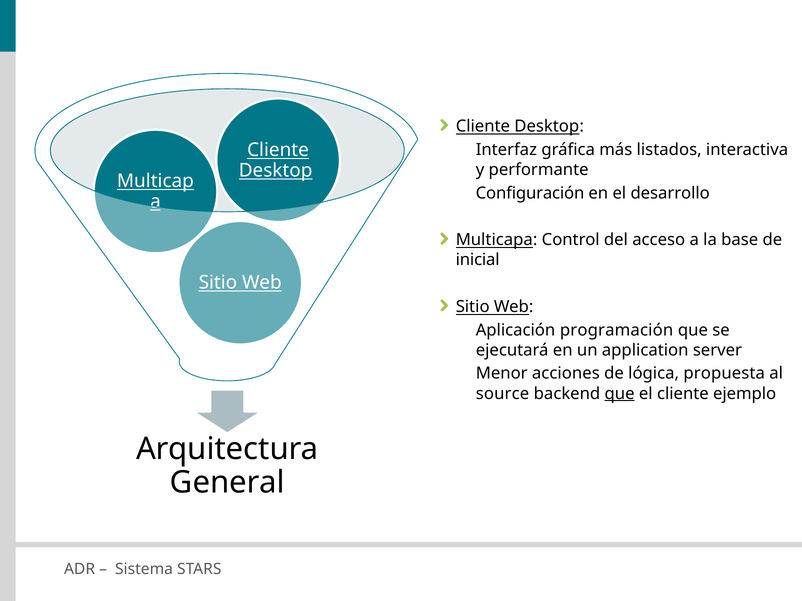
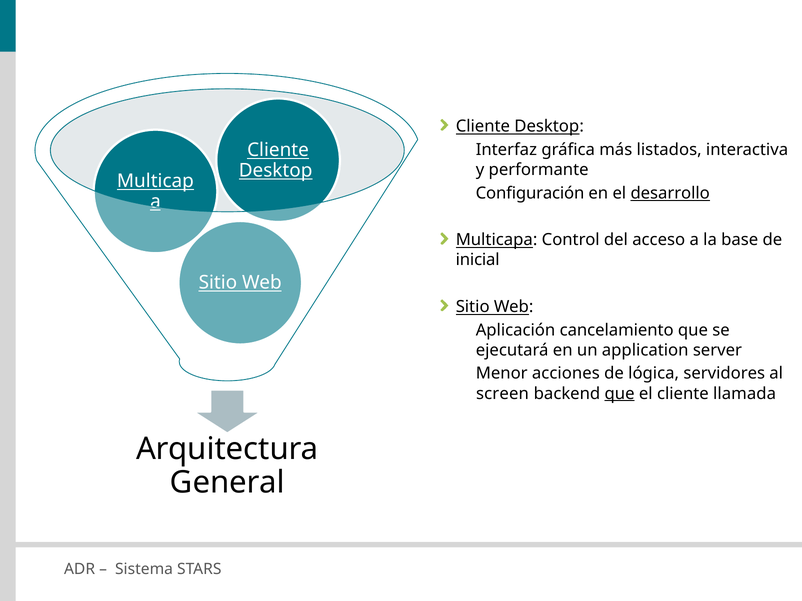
desarrollo underline: none -> present (670, 193)
programación: programación -> cancelamiento (617, 330)
propuesta: propuesta -> servidores (724, 374)
source: source -> screen (502, 394)
ejemplo: ejemplo -> llamada (745, 394)
